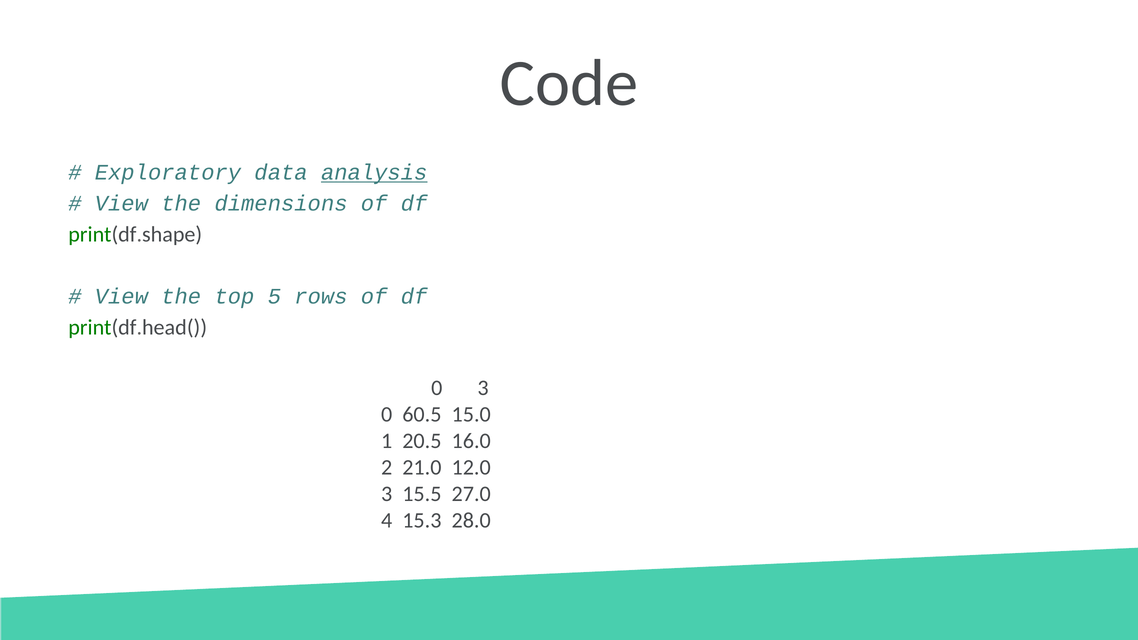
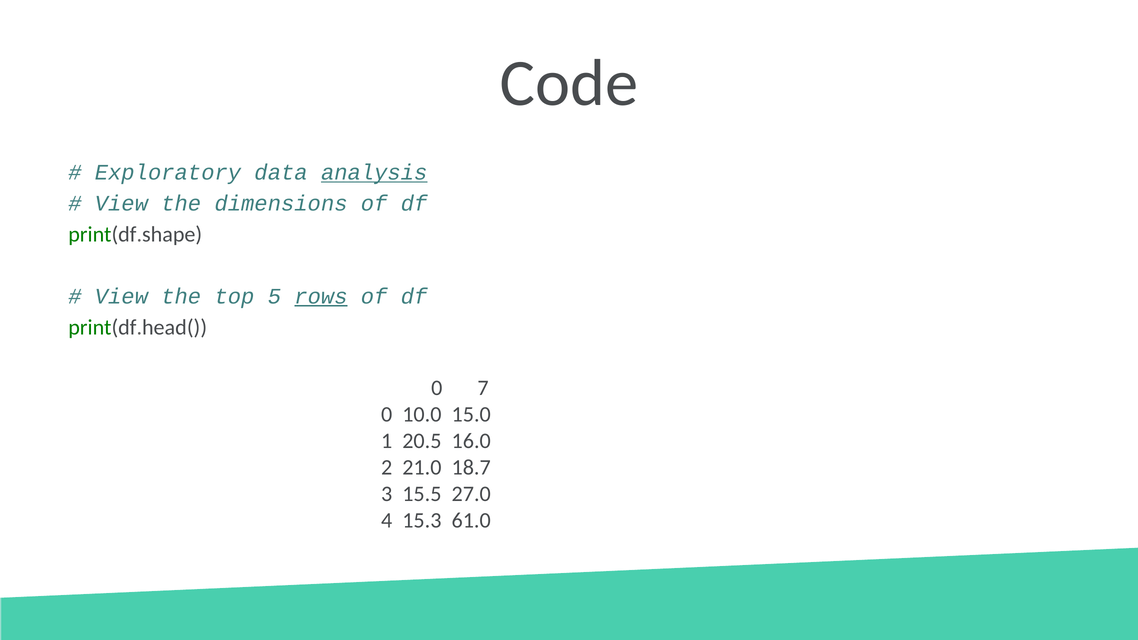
rows underline: none -> present (321, 296)
0 3: 3 -> 7 (483, 388)
60.5: 60.5 -> 10.0 (422, 414)
12.0: 12.0 -> 18.7 (471, 468)
28.0: 28.0 -> 61.0 (471, 521)
